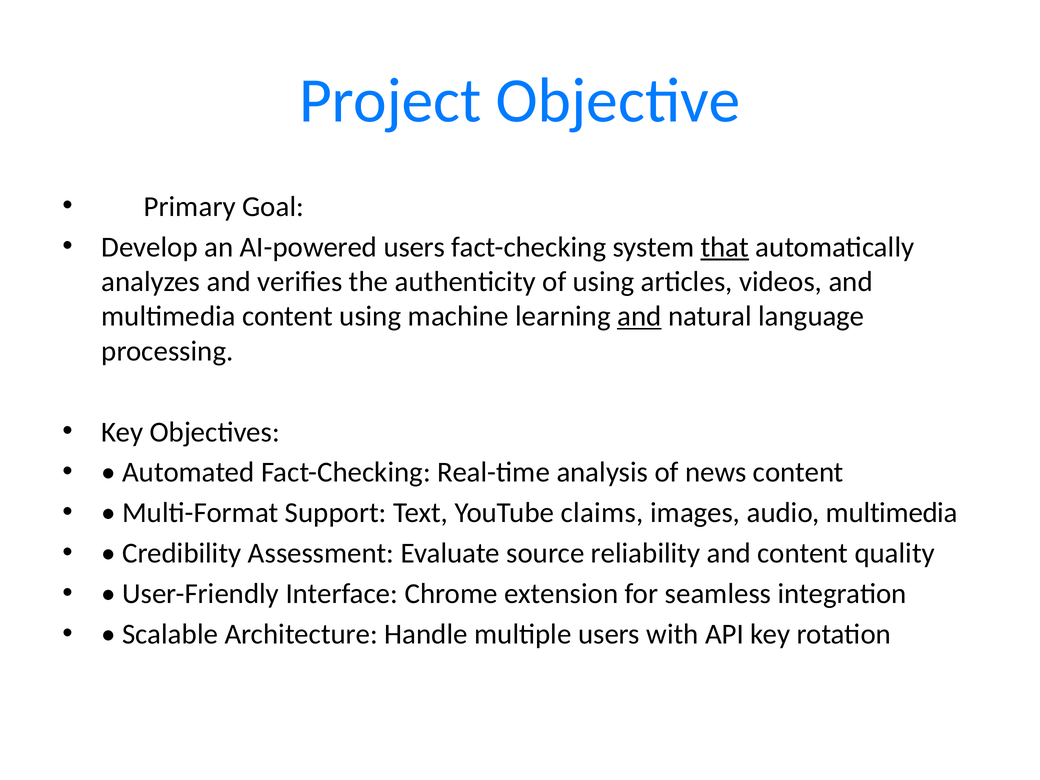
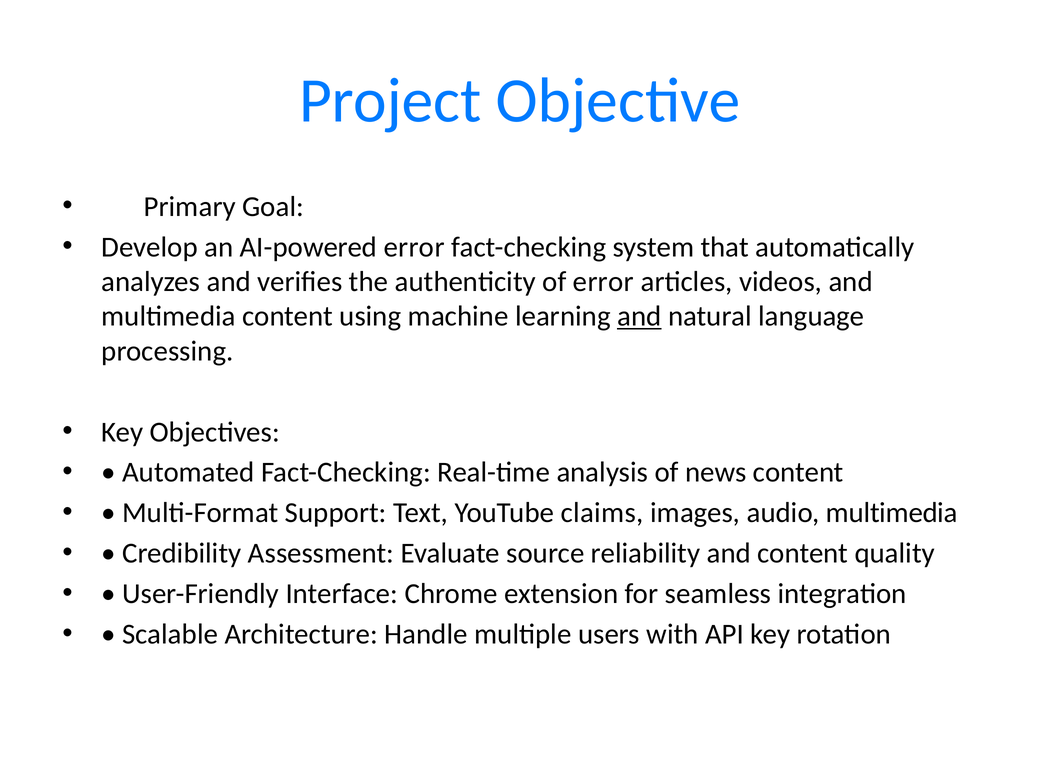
AI-powered users: users -> error (414, 247)
that underline: present -> none (725, 247)
of using: using -> error (603, 282)
